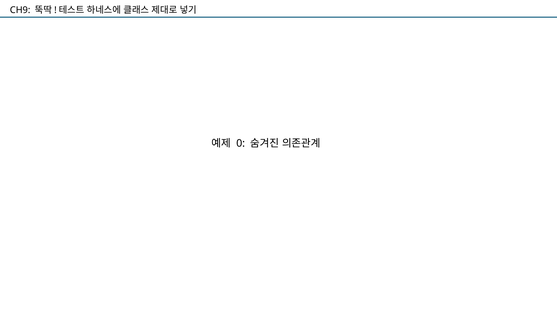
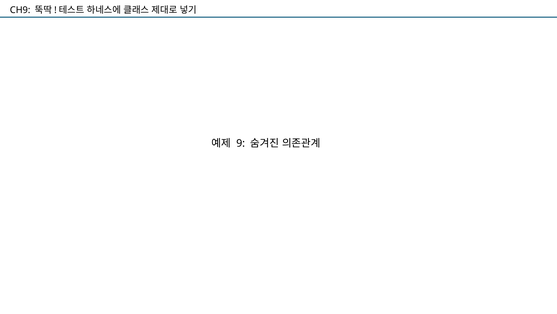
0: 0 -> 9 (241, 143)
